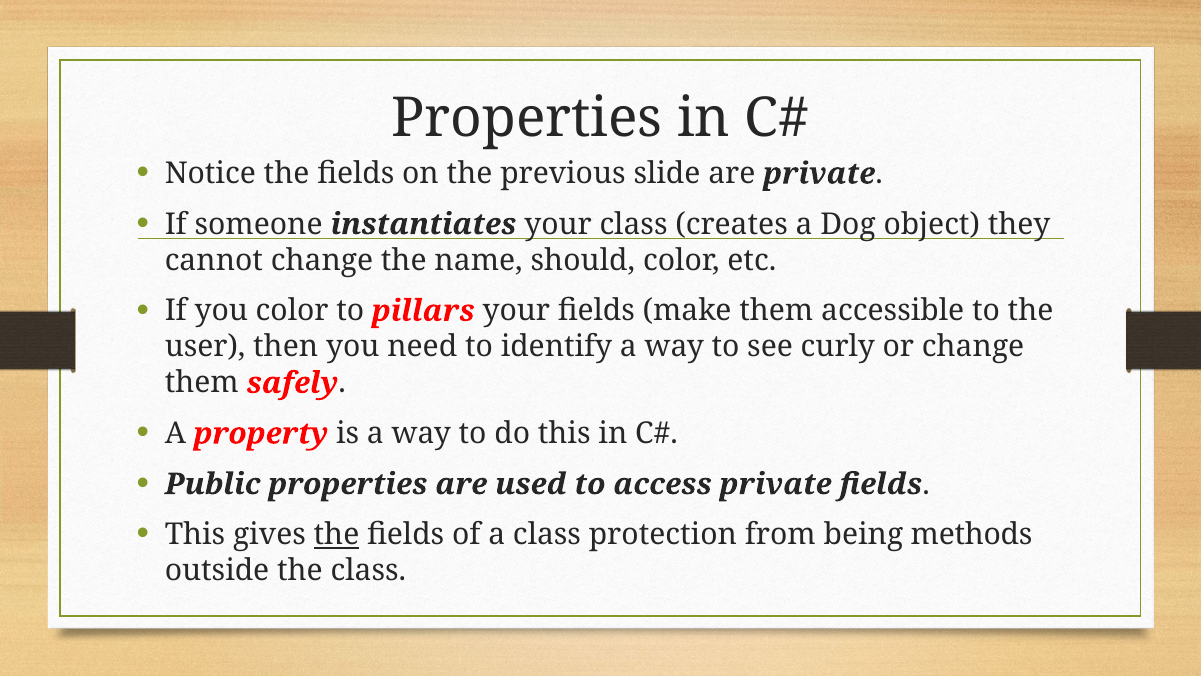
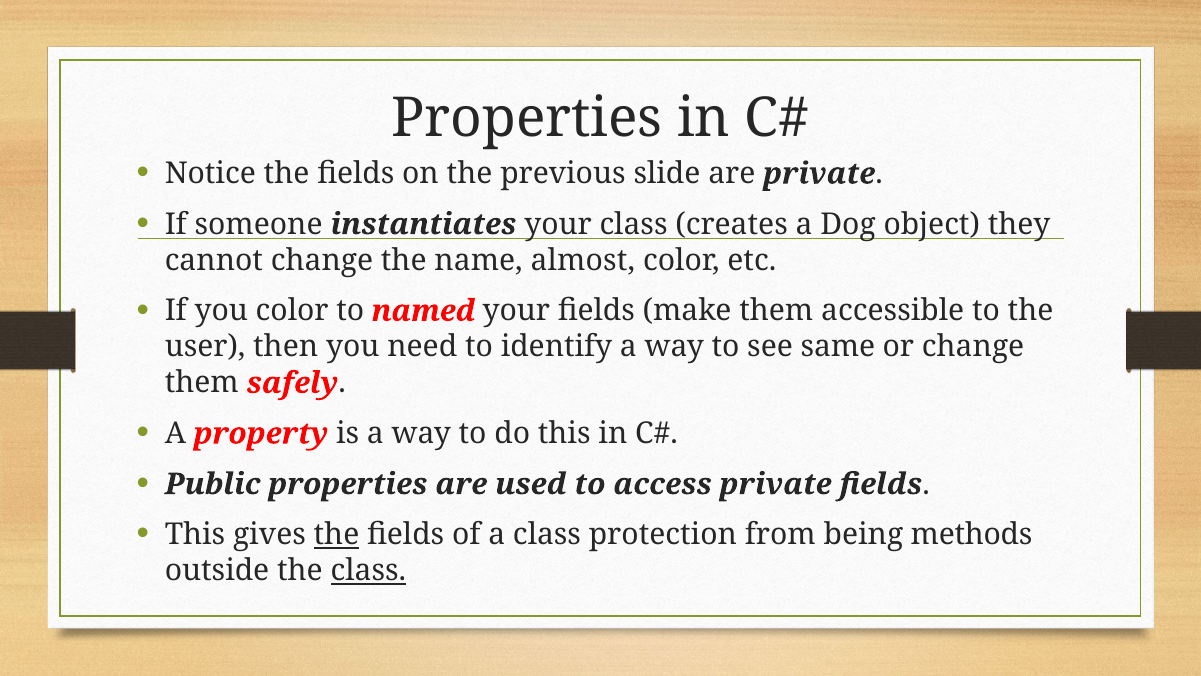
should: should -> almost (583, 260)
pillars: pillars -> named (423, 311)
curly: curly -> same (838, 347)
class underline: none -> present (368, 570)
